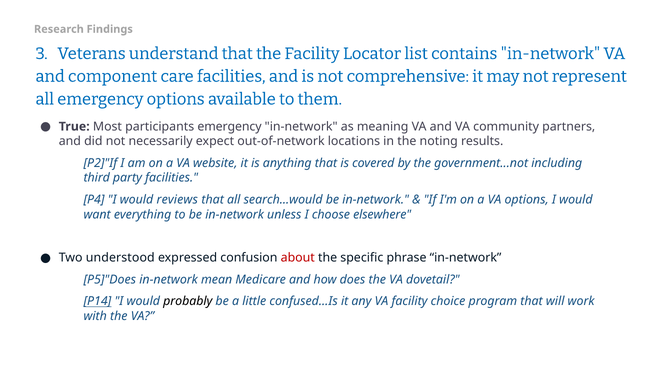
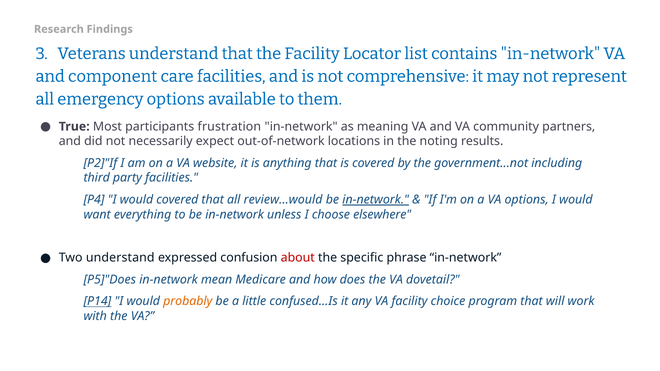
participants emergency: emergency -> frustration (229, 127)
would reviews: reviews -> covered (177, 200)
search...would: search...would -> review...would (283, 200)
in-network underline: none -> present (376, 200)
Two understood: understood -> understand (120, 258)
probably colour: black -> orange (188, 302)
